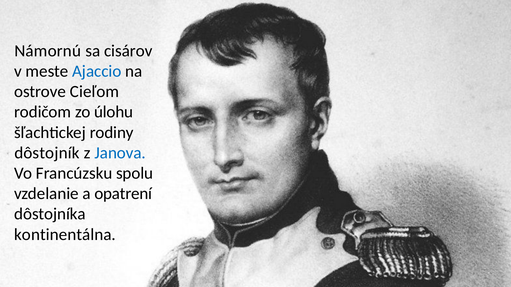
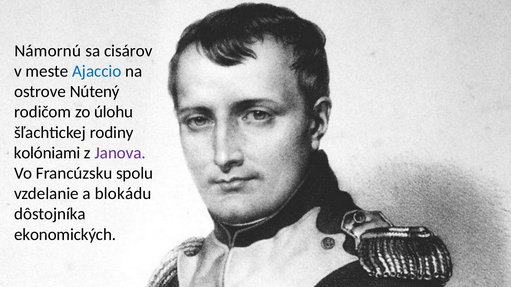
Cieľom: Cieľom -> Nútený (95, 92)
dôstojník: dôstojník -> kolóniami (47, 153)
Janova colour: blue -> purple (120, 153)
opatrení: opatrení -> blokádu (123, 194)
kontinentálna: kontinentálna -> ekonomických (65, 235)
